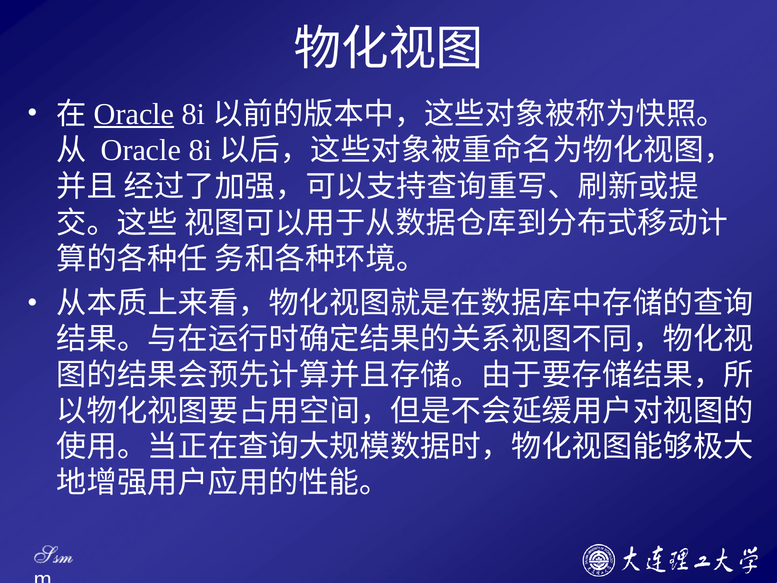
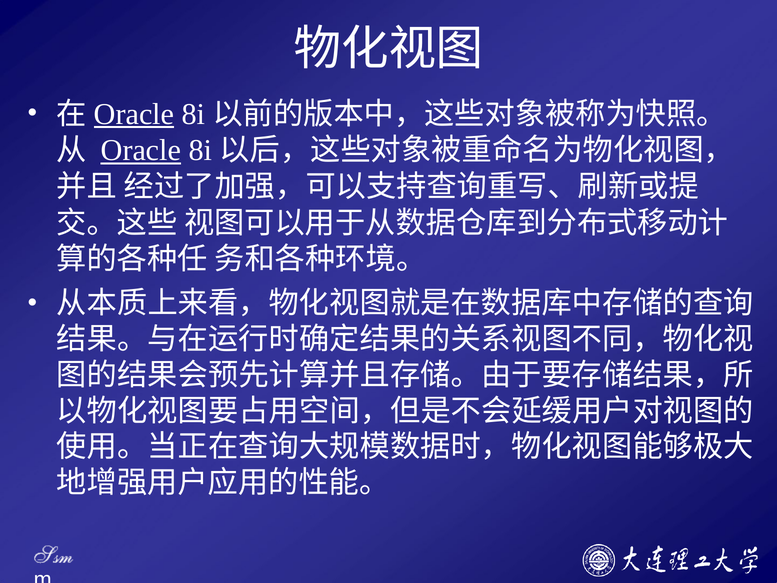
Oracle underline: none -> present (141, 150)
